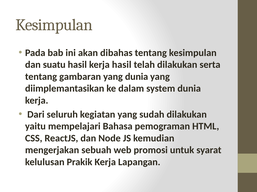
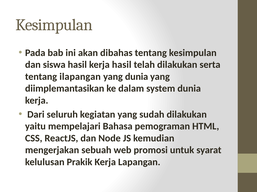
suatu: suatu -> siswa (54, 65)
gambaran: gambaran -> ilapangan (80, 77)
